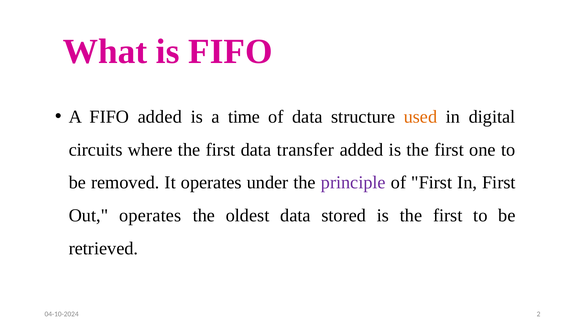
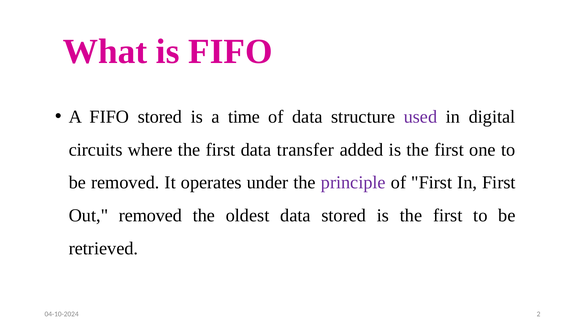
FIFO added: added -> stored (160, 117)
used colour: orange -> purple (420, 117)
Out operates: operates -> removed (150, 216)
